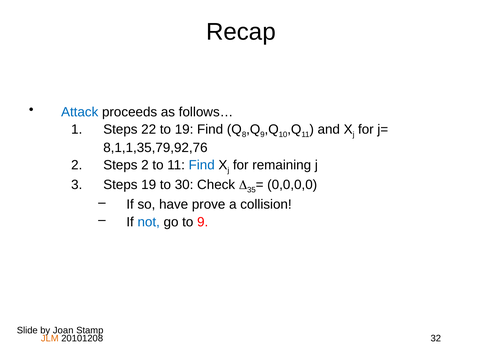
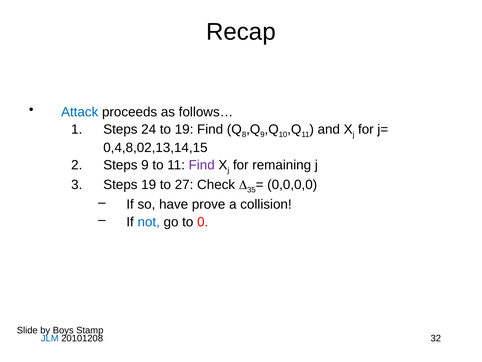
22: 22 -> 24 (149, 129)
8,1,1,35,79,92,76: 8,1,1,35,79,92,76 -> 0,4,8,02,13,14,15 (155, 148)
Steps 2: 2 -> 9 (145, 165)
Find colour: blue -> purple (202, 165)
30: 30 -> 27 (184, 185)
to 9: 9 -> 0 (203, 222)
Joan: Joan -> Boys (63, 330)
JLM colour: orange -> blue (50, 338)
